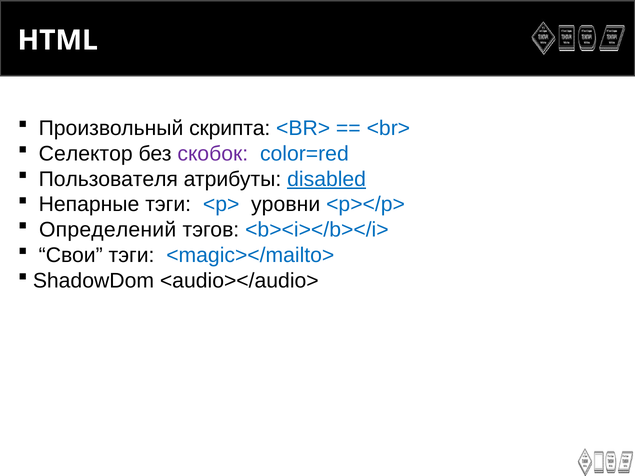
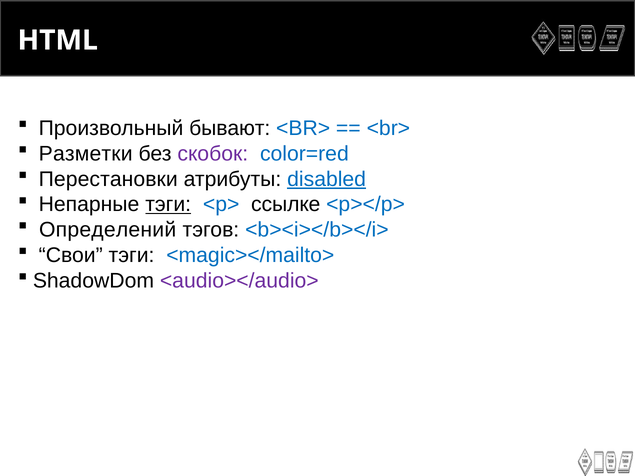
скрипта: скрипта -> бывают (230, 128)
Cелектор: Cелектор -> Разметки (86, 154)
Пользователя: Пользователя -> Перестановки (108, 179)
тэги underline: none -> present (168, 205)
уровни: уровни -> ссылке (286, 205)
<audio></audio> colour: black -> purple (239, 281)
